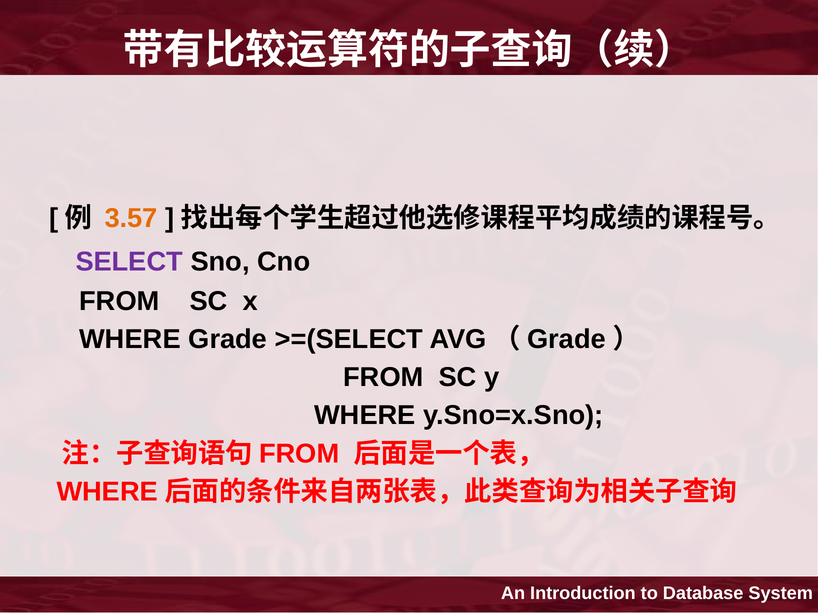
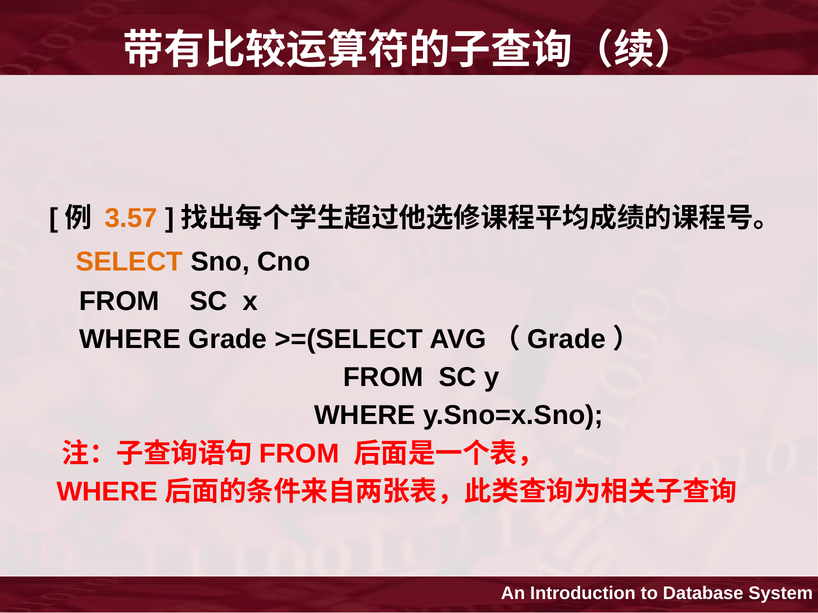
SELECT colour: purple -> orange (129, 262)
